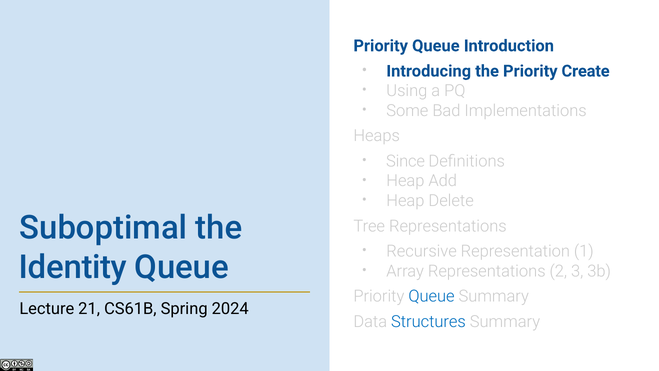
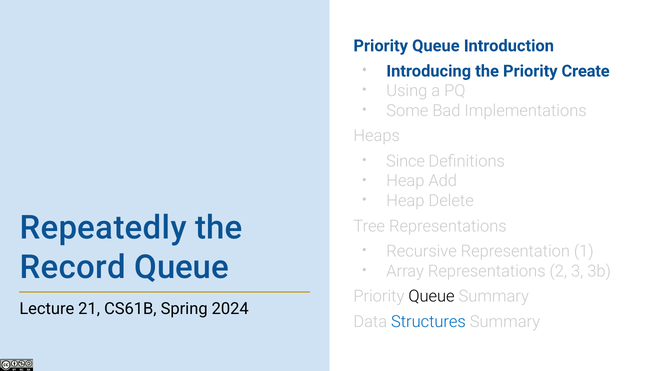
Suboptimal: Suboptimal -> Repeatedly (103, 228)
Identity: Identity -> Record (73, 267)
Queue colour: blue -> black (431, 296)
